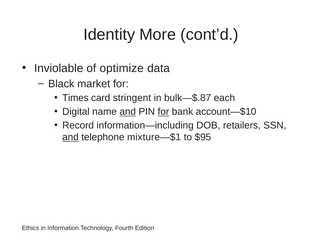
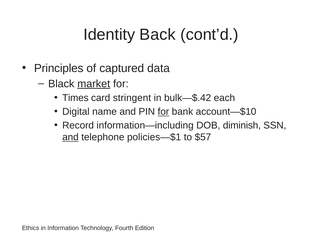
More: More -> Back (158, 35)
Inviolable: Inviolable -> Principles (59, 68)
optimize: optimize -> captured (122, 68)
market underline: none -> present (94, 84)
bulk—$.87: bulk—$.87 -> bulk—$.42 (188, 98)
and underline: present -> none (128, 112)
retailers: retailers -> diminish (242, 126)
mixture—$1: mixture—$1 -> policies—$1 (154, 138)
$95: $95 -> $57 (203, 138)
